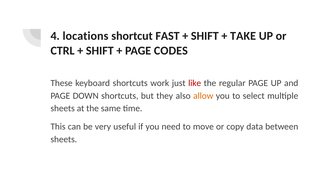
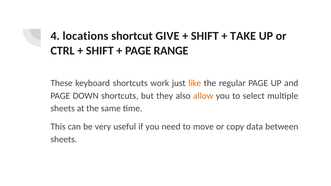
FAST: FAST -> GIVE (167, 36)
CODES: CODES -> RANGE (171, 51)
like colour: red -> orange (195, 83)
